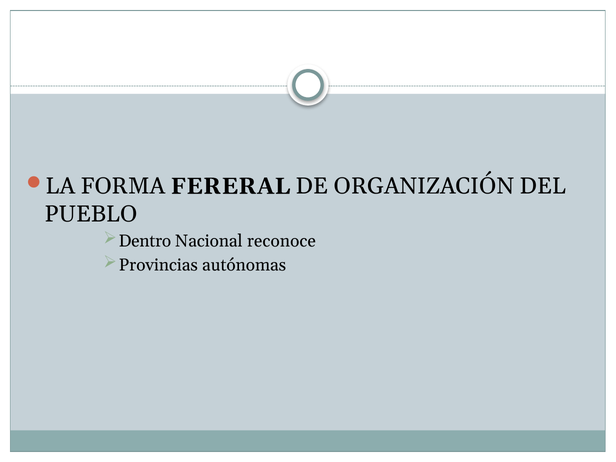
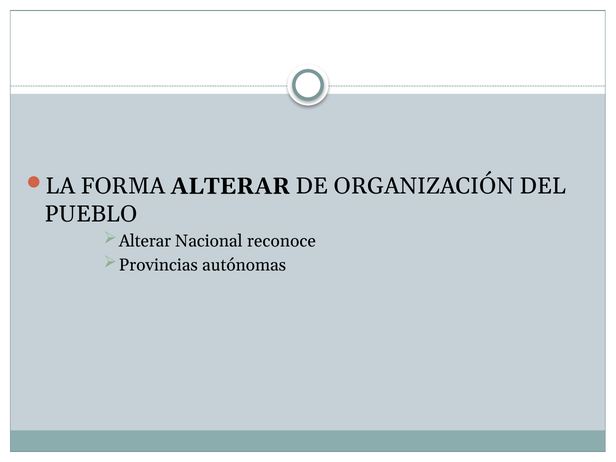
FORMA FERERAL: FERERAL -> ALTERAR (231, 186)
Dentro: Dentro -> Alterar (145, 241)
